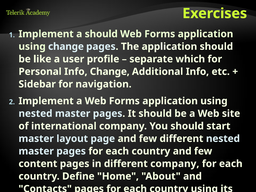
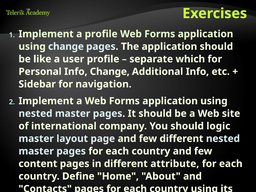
a should: should -> profile (101, 34)
start: start -> logic (218, 126)
different company: company -> attribute (175, 164)
